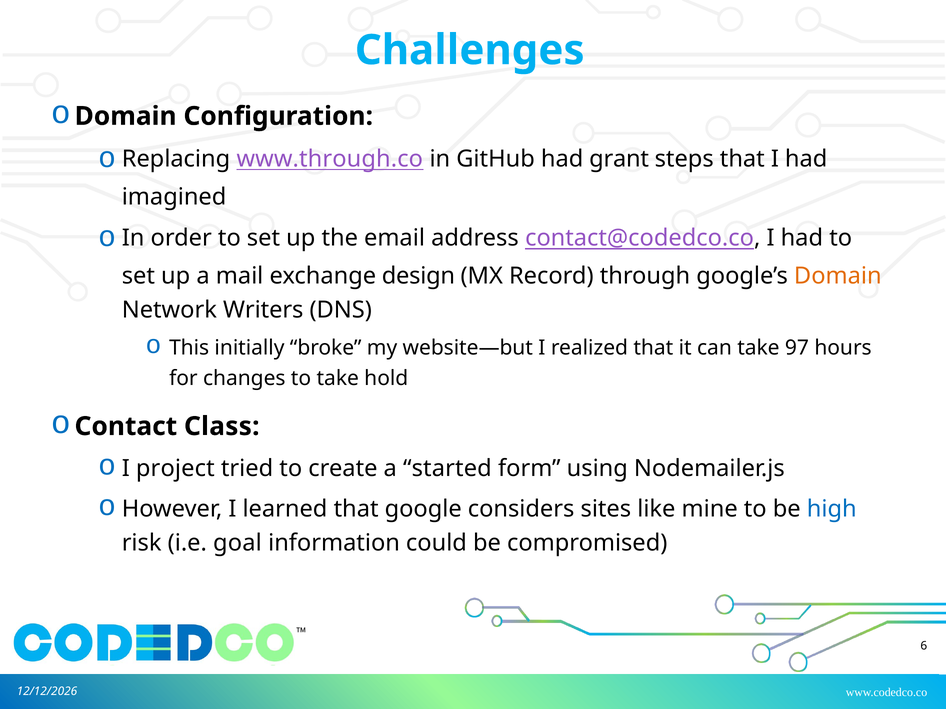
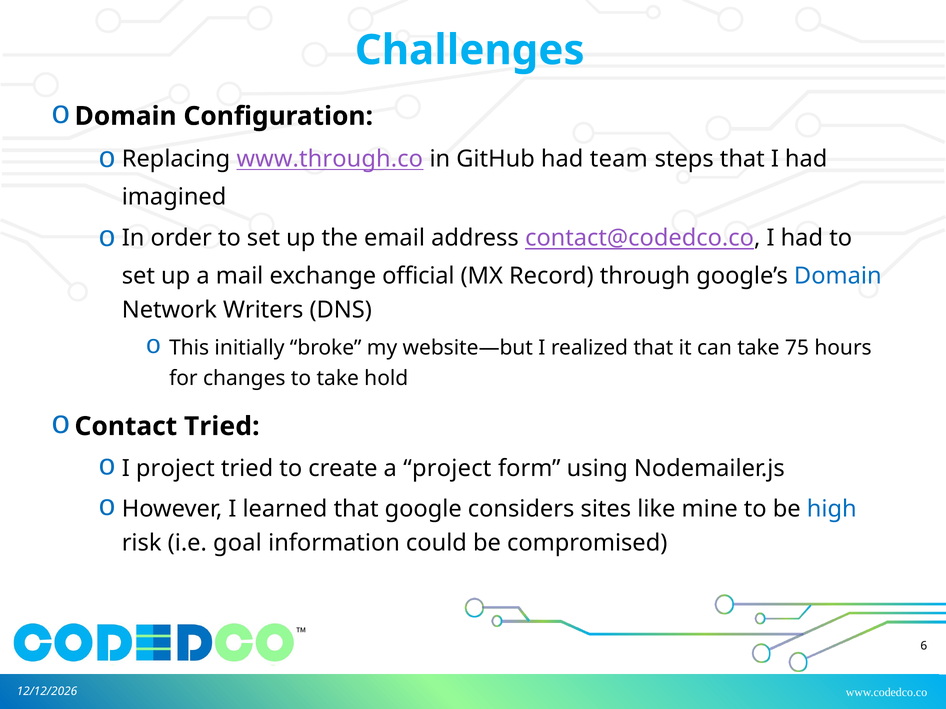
grant: grant -> team (619, 159)
design: design -> official (418, 276)
Domain colour: orange -> blue (838, 276)
97: 97 -> 75 (797, 348)
Contact Class: Class -> Tried (222, 427)
a started: started -> project (447, 469)
